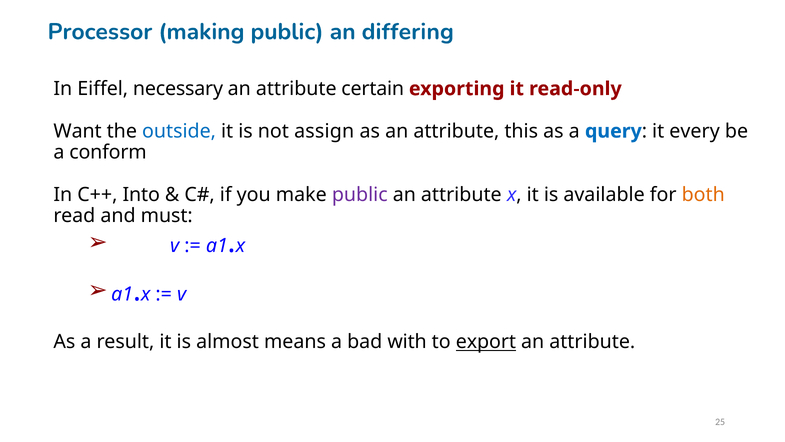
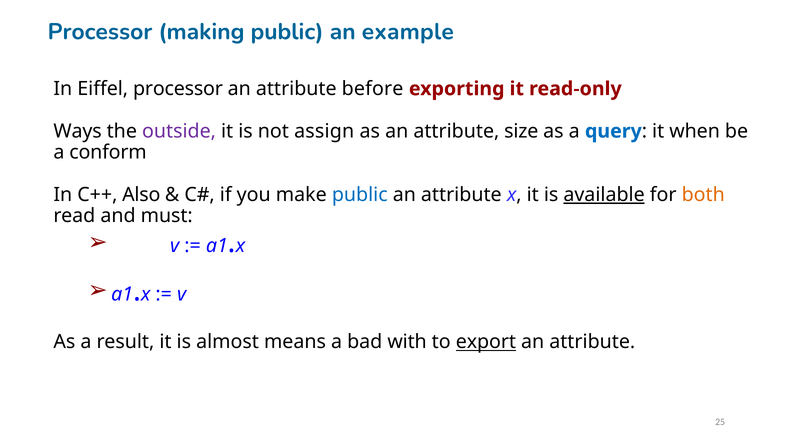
differing: differing -> example (408, 32)
Eiffel necessary: necessary -> processor (178, 89)
certain: certain -> before (373, 89)
Want: Want -> Ways (78, 131)
outside colour: blue -> purple (179, 131)
this: this -> size (521, 131)
every: every -> when (695, 131)
Into: Into -> Also (141, 195)
public colour: purple -> blue (360, 195)
available underline: none -> present (604, 195)
